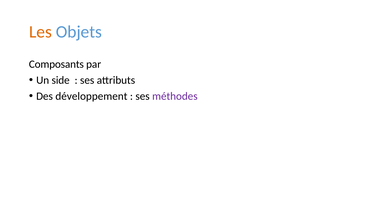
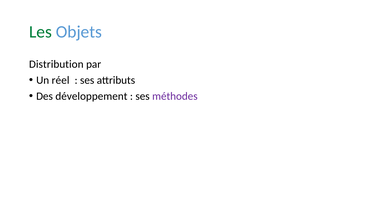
Les colour: orange -> green (40, 32)
Composants: Composants -> Distribution (56, 64)
side: side -> réel (61, 80)
